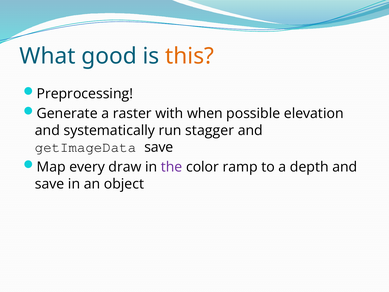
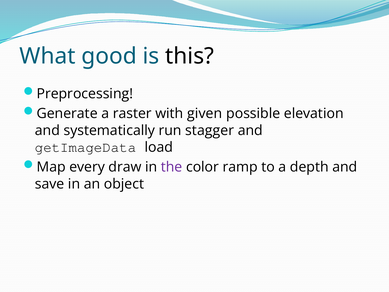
this colour: orange -> black (190, 56)
when: when -> given (205, 113)
getImageData save: save -> load (159, 147)
